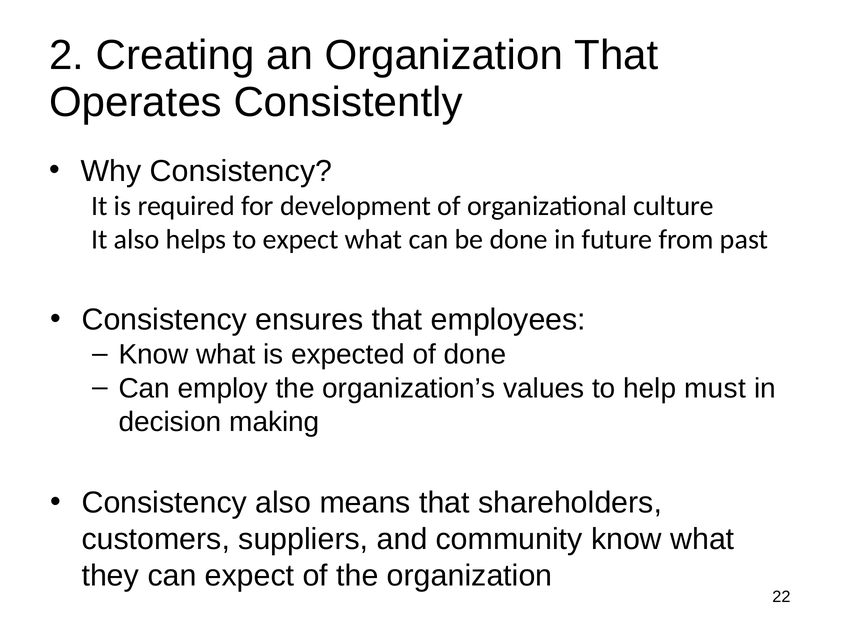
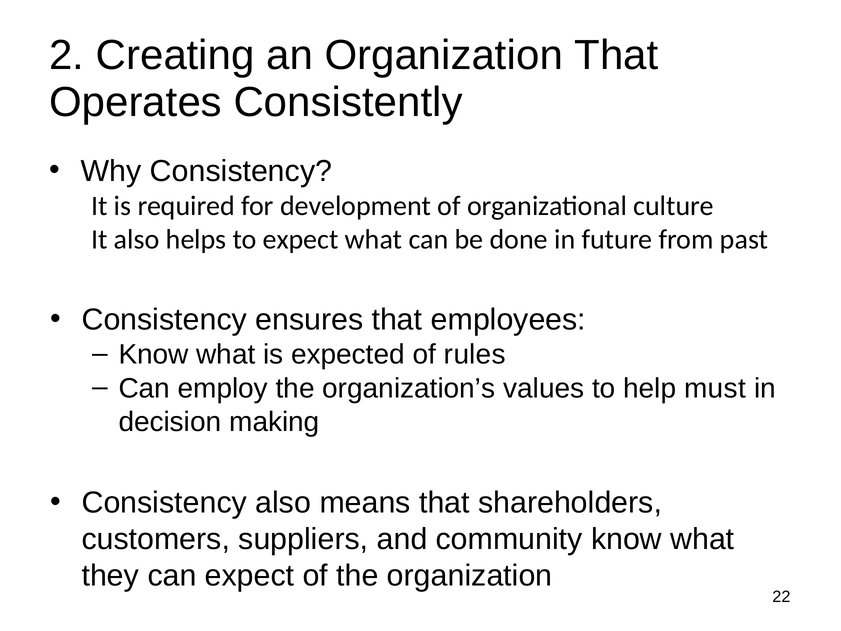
of done: done -> rules (475, 354)
